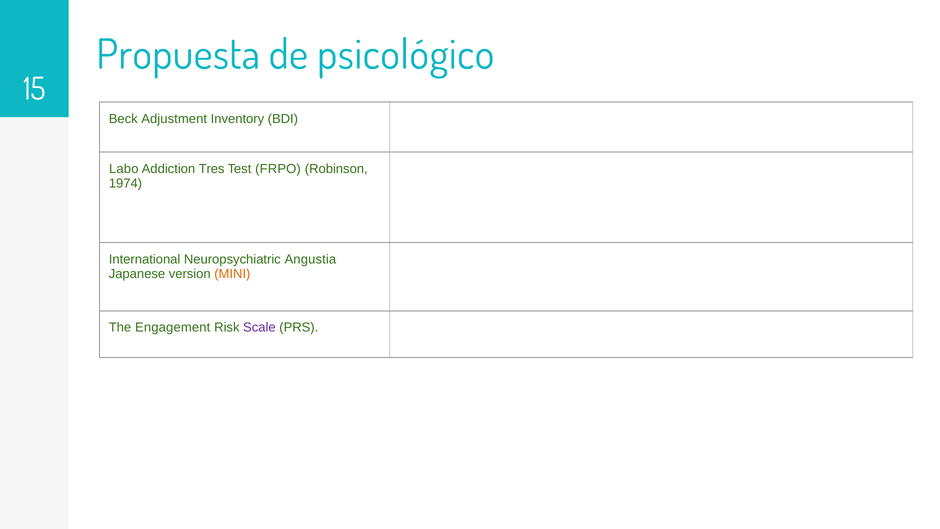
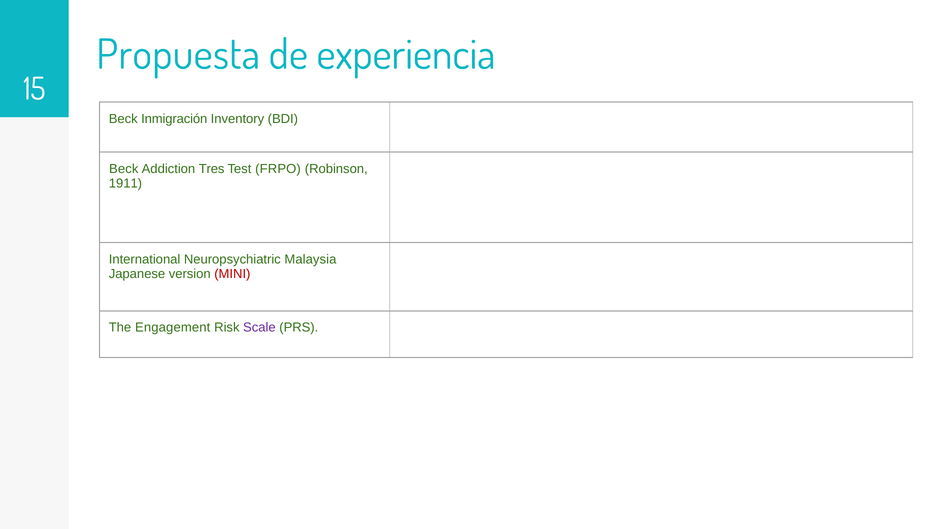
psicológico: psicológico -> experiencia (406, 55)
Adjustment: Adjustment -> Inmigración (174, 119)
Labo: Labo -> Beck (124, 169)
1974: 1974 -> 1911 (125, 183)
Angustia: Angustia -> Malaysia (310, 259)
MINI colour: orange -> red (232, 274)
